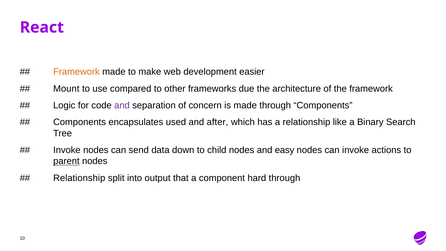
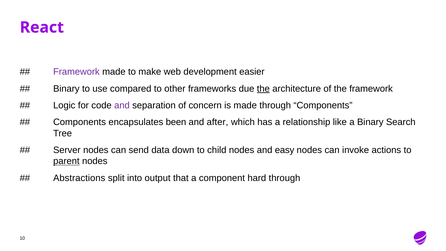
Framework colour: orange -> purple (76, 72)
Mount: Mount -> Binary (66, 89)
the underline: none -> present (263, 89)
used: used -> been (176, 122)
Invoke: Invoke -> Server (67, 150)
Relationship: Relationship -> Abstractions (79, 178)
